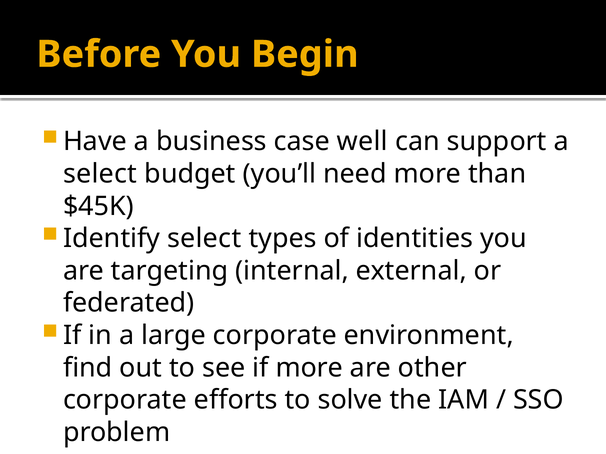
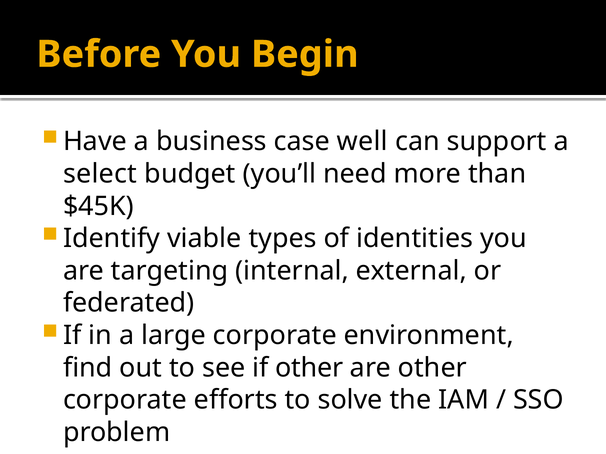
Identify select: select -> viable (204, 239)
if more: more -> other (309, 368)
